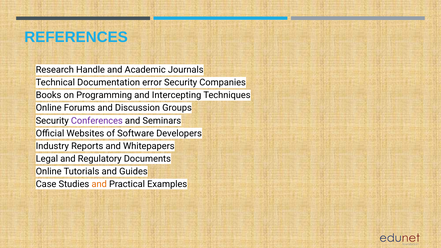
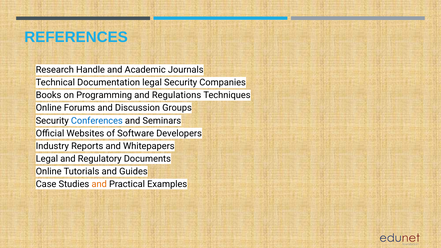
error: error -> legal (152, 83)
Intercepting: Intercepting -> Regulations (177, 95)
Conferences colour: purple -> blue (97, 121)
